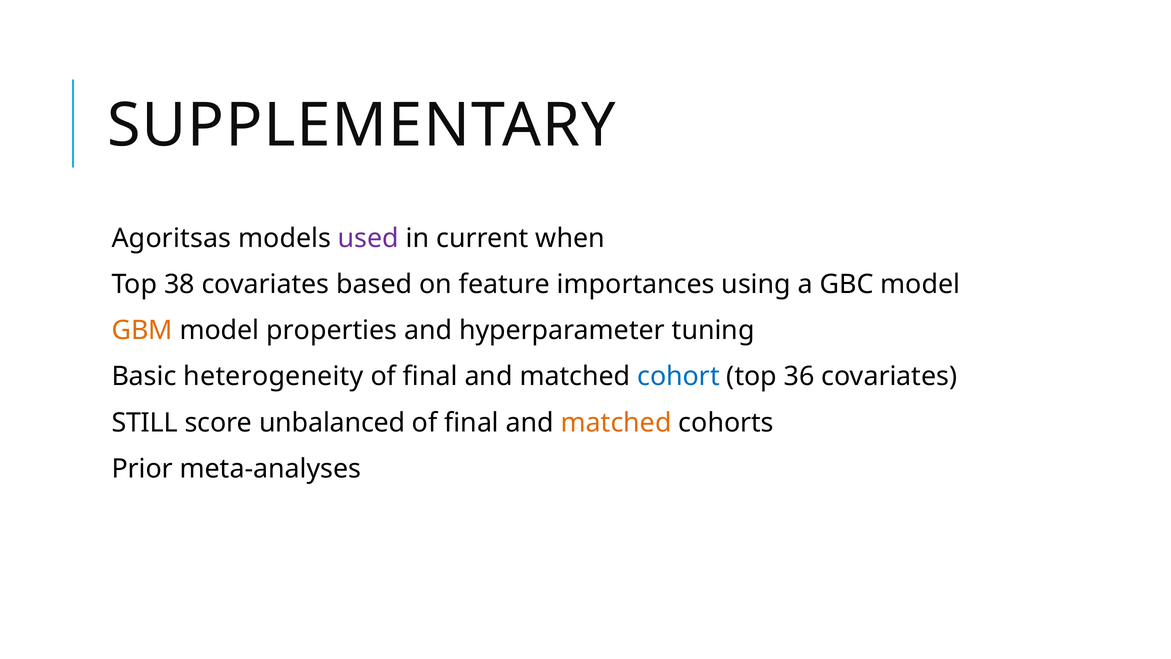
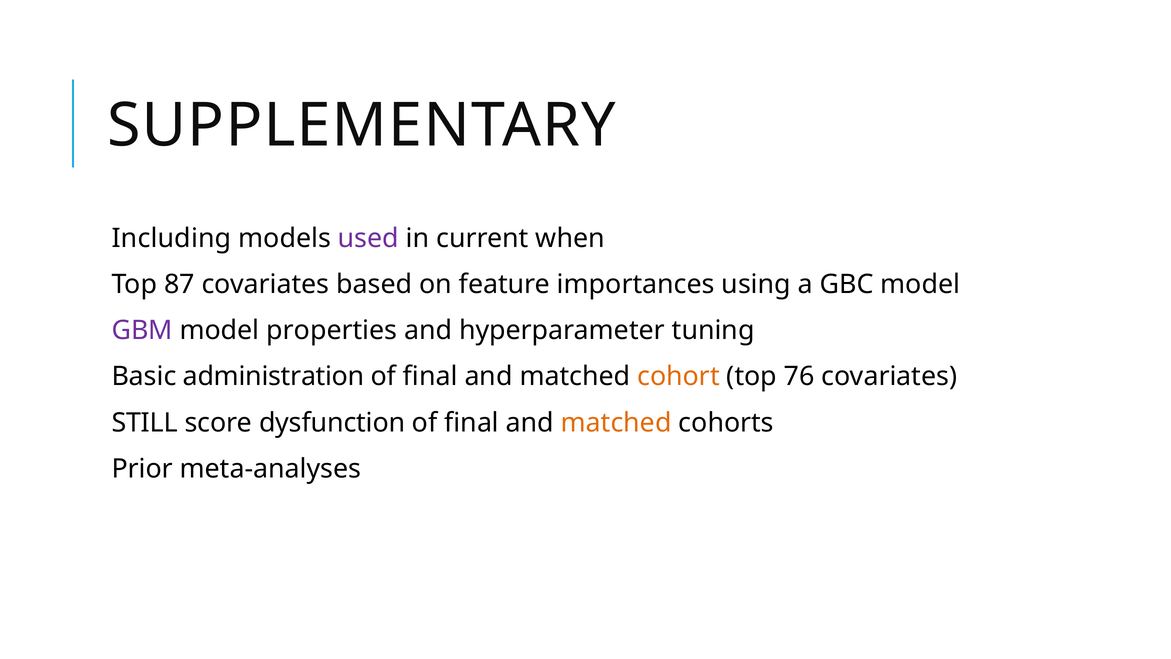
Agoritsas: Agoritsas -> Including (171, 238)
38: 38 -> 87 (179, 284)
GBM colour: orange -> purple (142, 330)
heterogeneity: heterogeneity -> administration (274, 376)
cohort colour: blue -> orange (678, 376)
36: 36 -> 76 (799, 376)
unbalanced: unbalanced -> dysfunction (332, 422)
